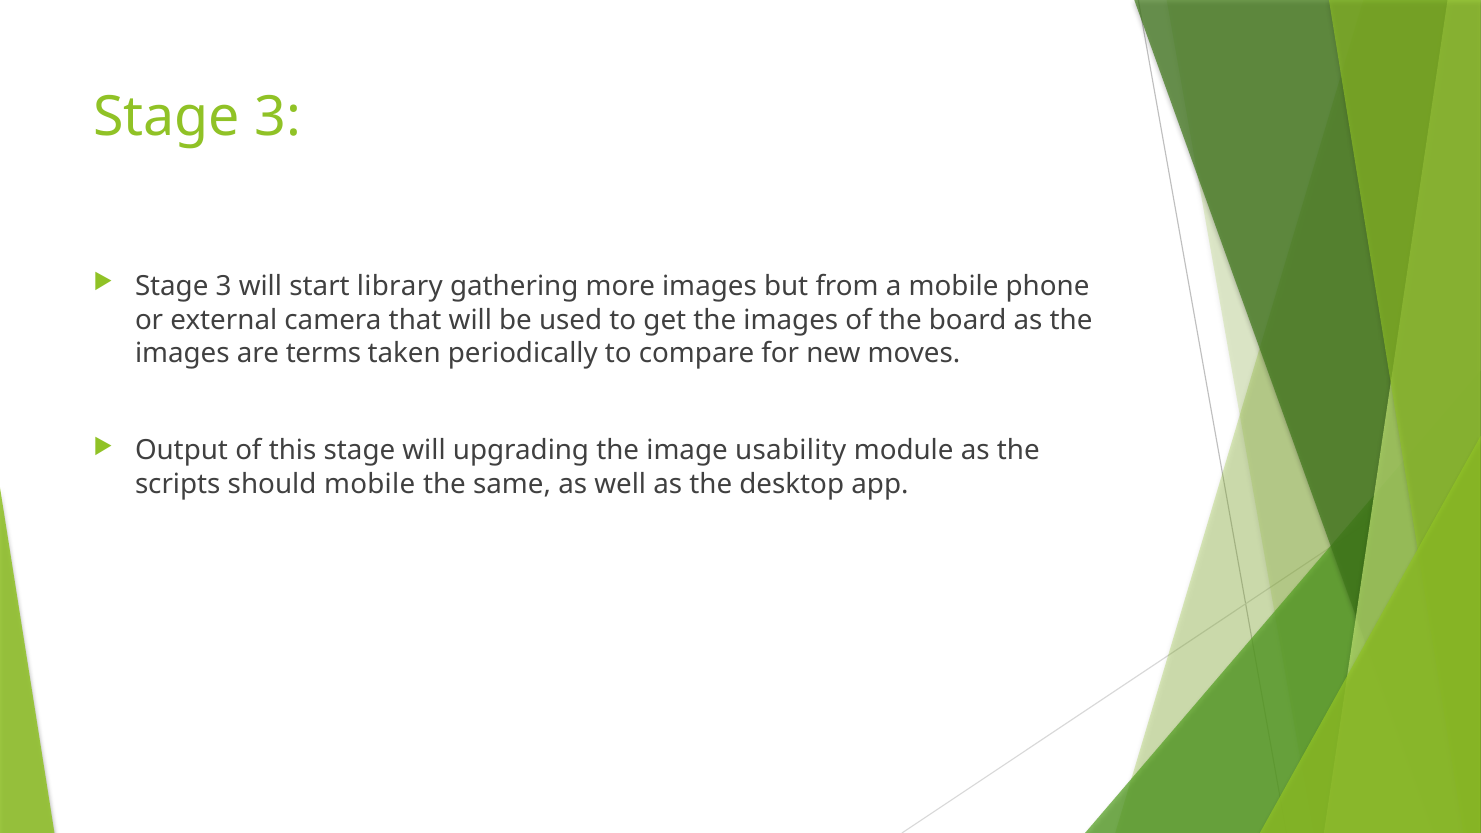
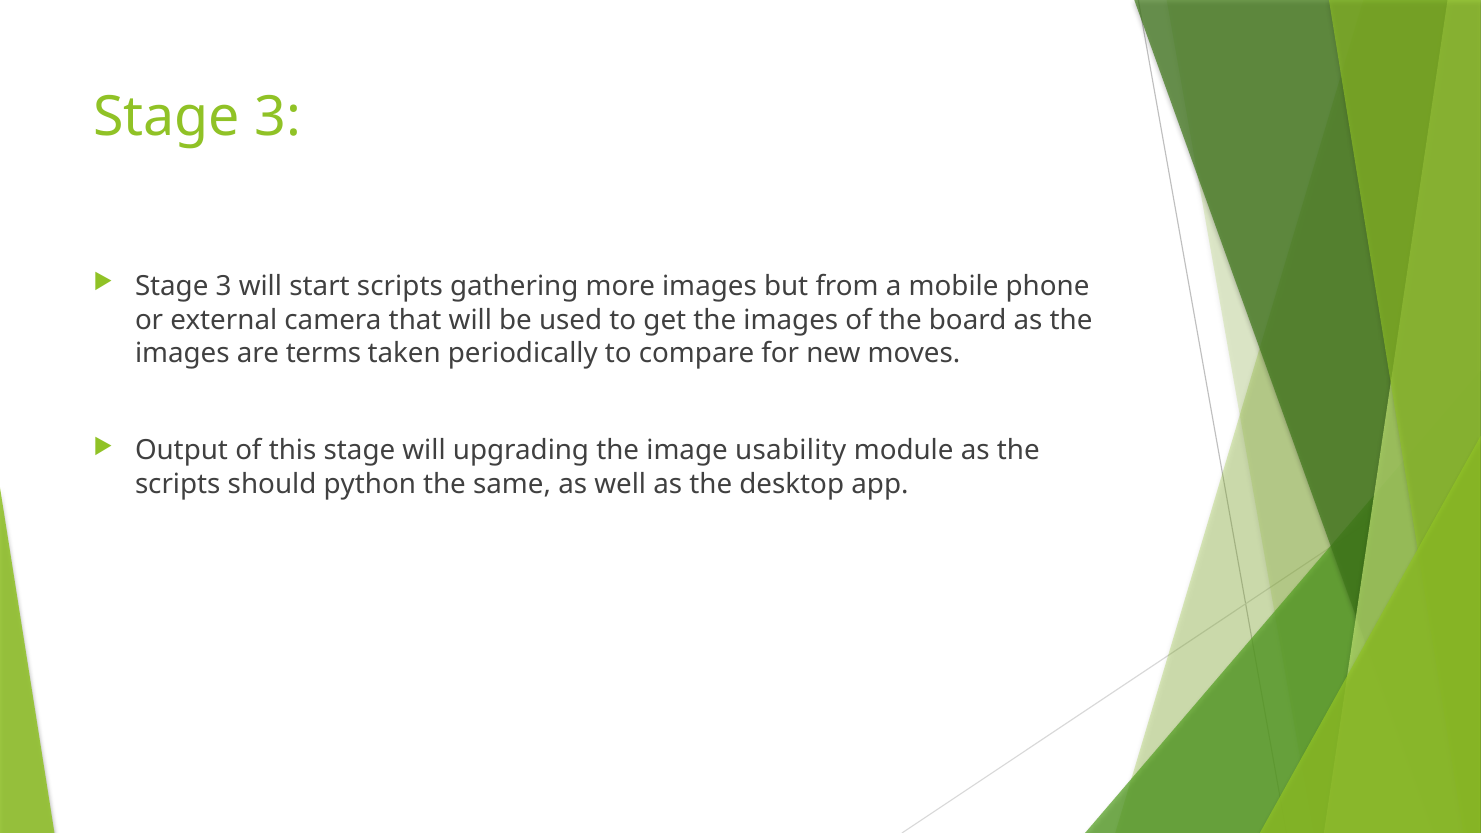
start library: library -> scripts (400, 287)
should mobile: mobile -> python (370, 484)
